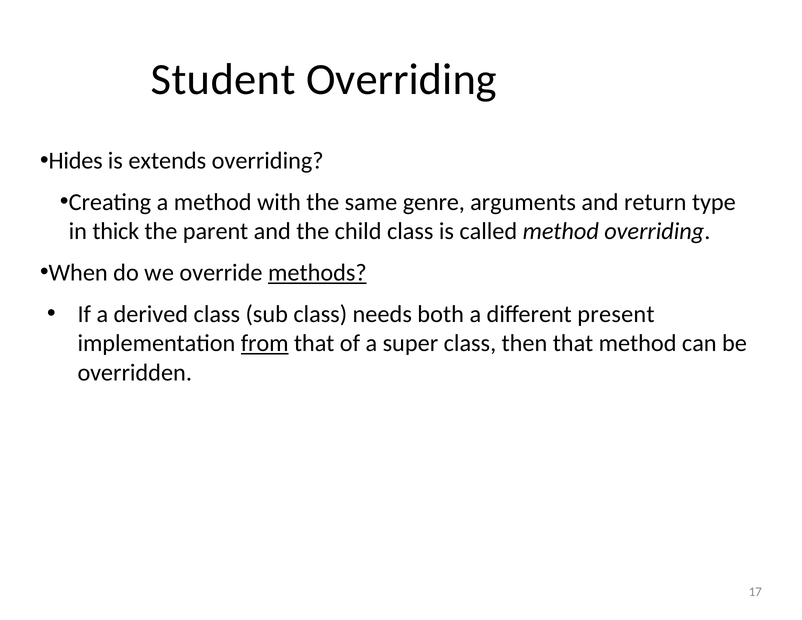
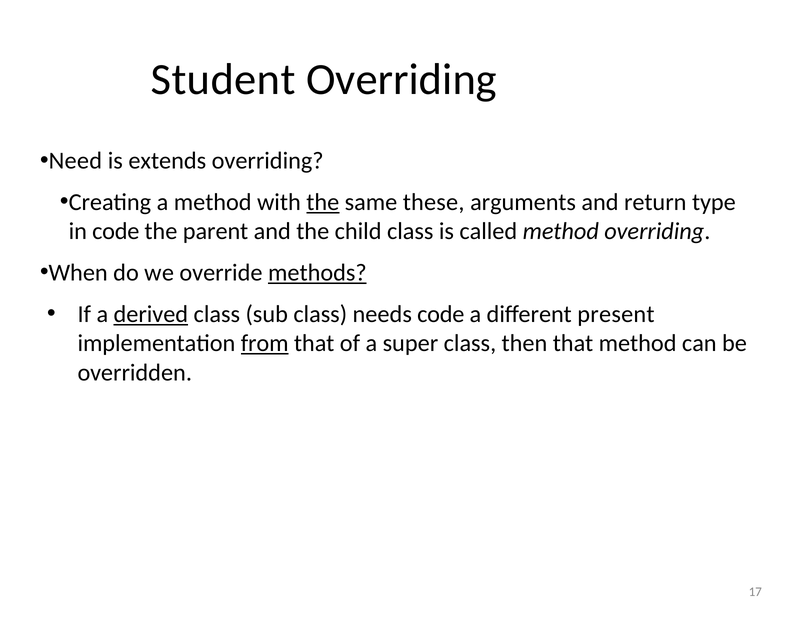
Hides: Hides -> Need (75, 161)
the underline: none -> present (323, 202)
genre: genre -> these (434, 202)
in thick: thick -> code (116, 231)
derived underline: none -> present (151, 314)
needs both: both -> code (441, 314)
